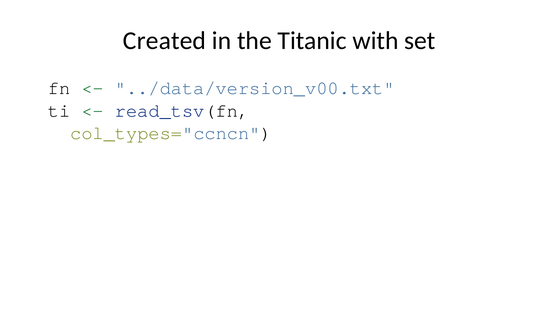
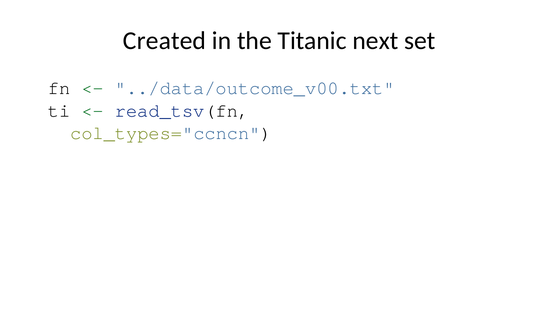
with: with -> next (375, 41)
../data/version_v00.txt: ../data/version_v00.txt -> ../data/outcome_v00.txt (255, 88)
